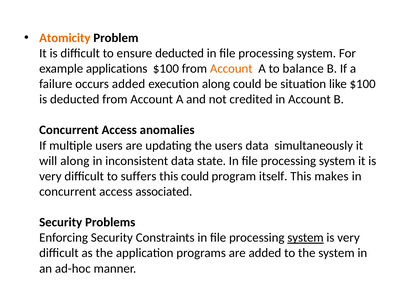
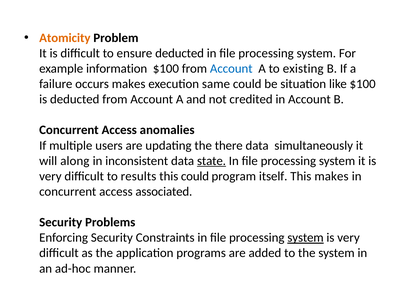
applications: applications -> information (117, 69)
Account colour: orange -> blue (231, 69)
balance: balance -> existing (303, 69)
occurs added: added -> makes (129, 84)
execution along: along -> same (216, 84)
the users: users -> there (229, 146)
state underline: none -> present (212, 161)
suffers: suffers -> results (138, 176)
